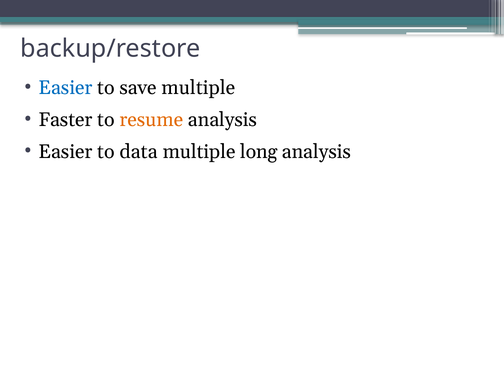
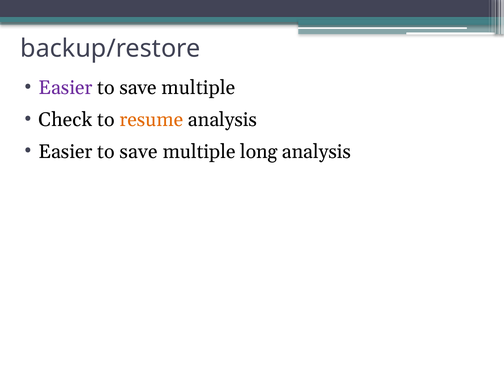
Easier colour: blue -> purple (65, 88)
Faster: Faster -> Check (65, 120)
data: data -> save (139, 152)
